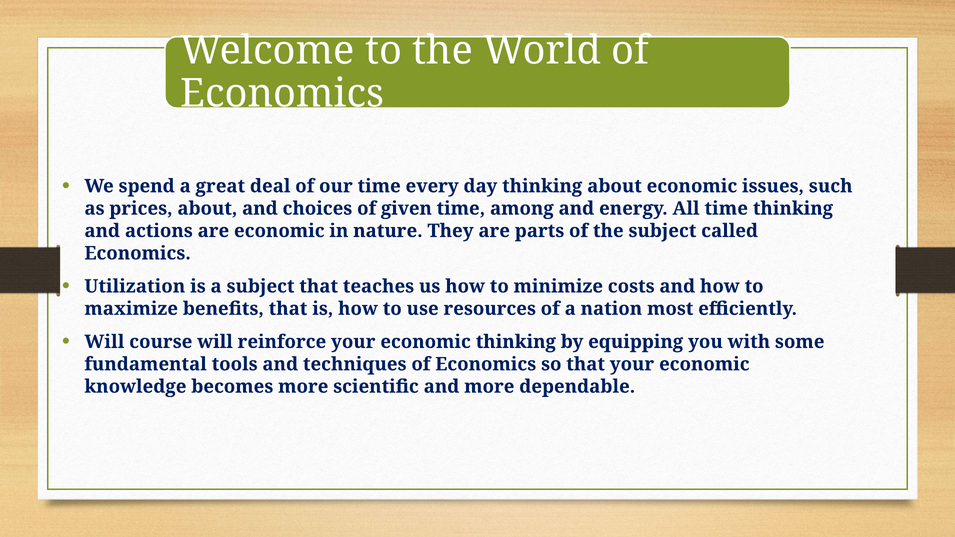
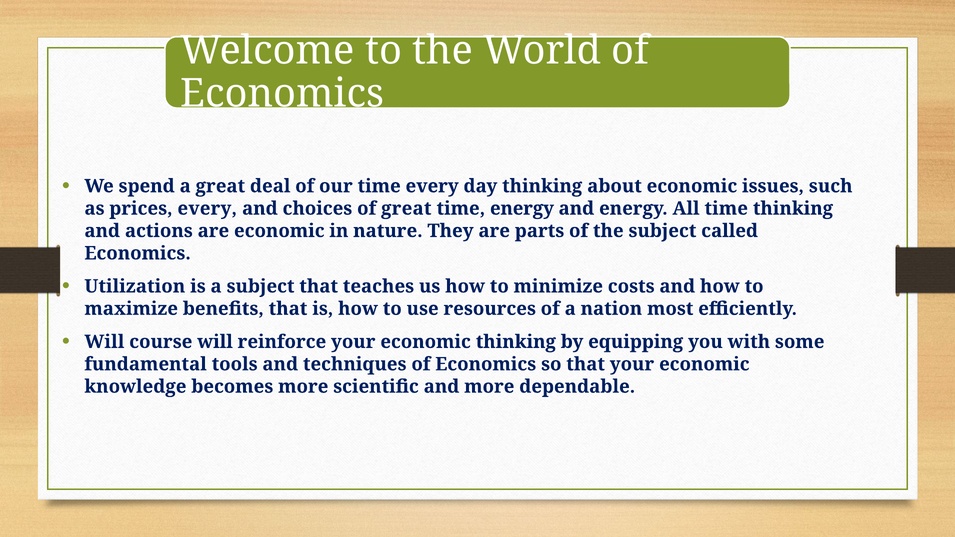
prices about: about -> every (207, 209)
of given: given -> great (406, 209)
time among: among -> energy (522, 209)
